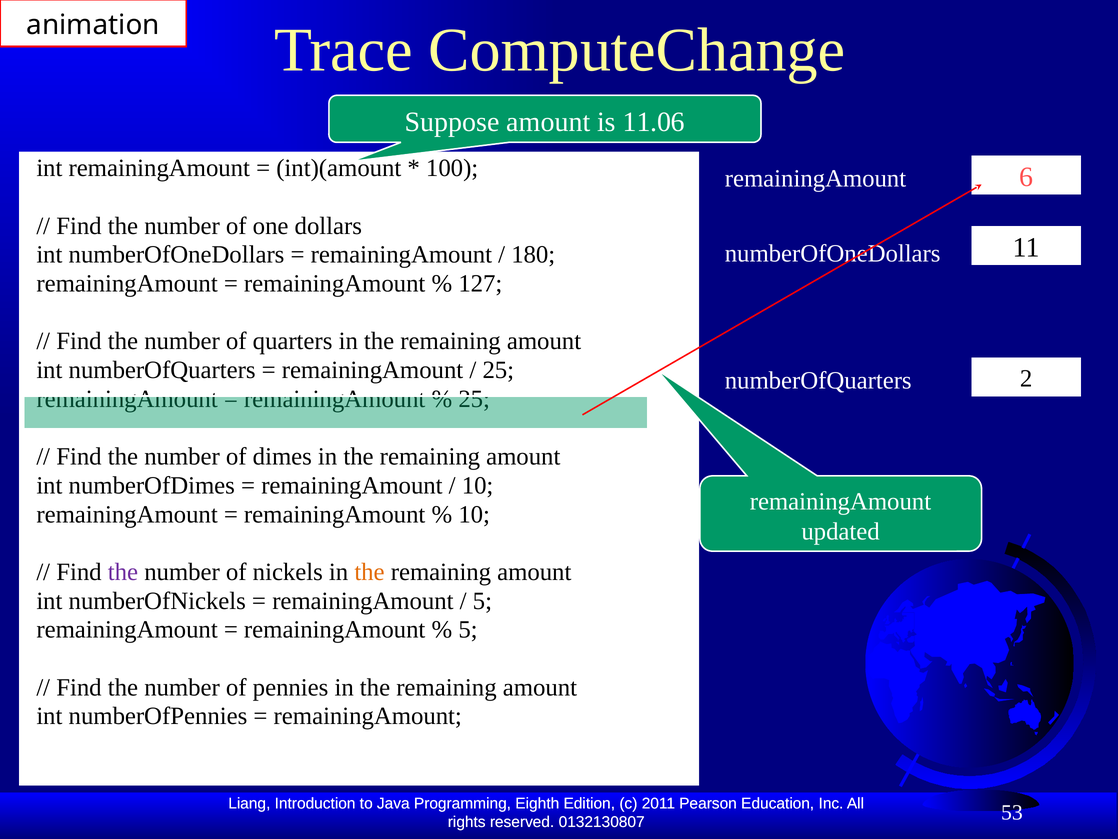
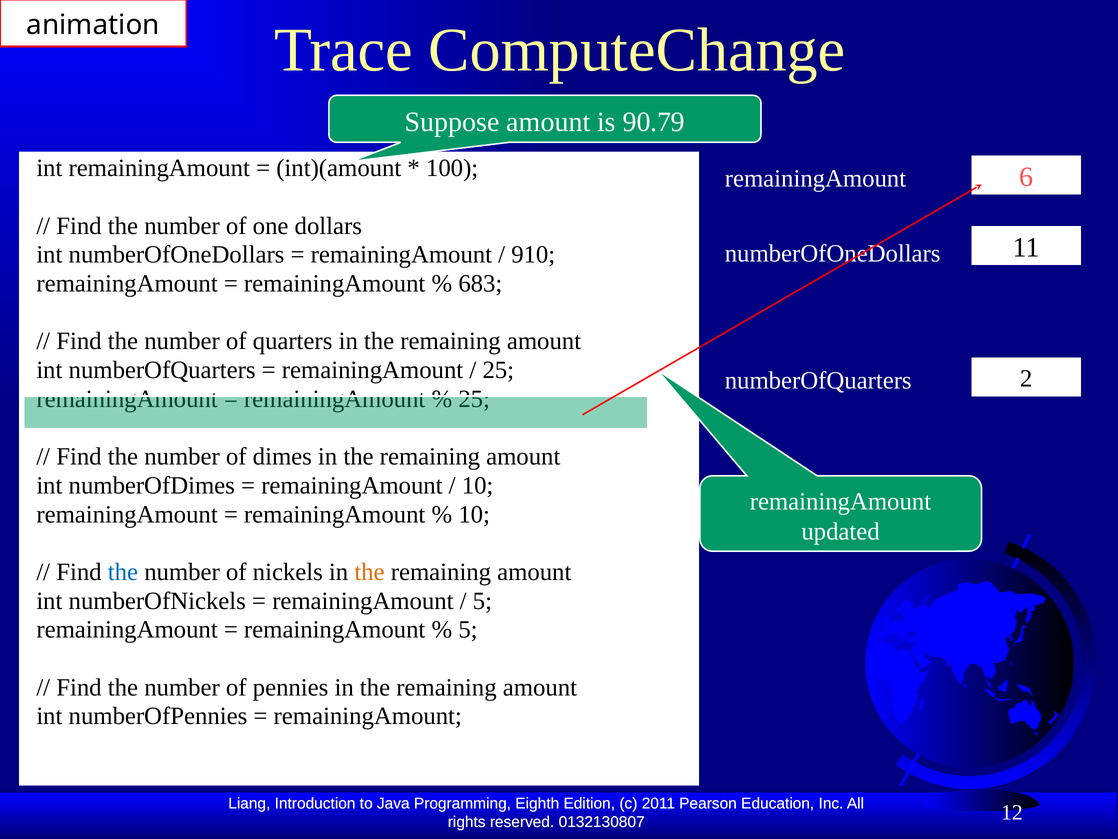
11.06: 11.06 -> 90.79 (654, 122)
180: 180 -> 910 (533, 255)
127: 127 -> 683 (480, 283)
the colour: purple -> blue (123, 572)
53: 53 -> 12 (1012, 812)
